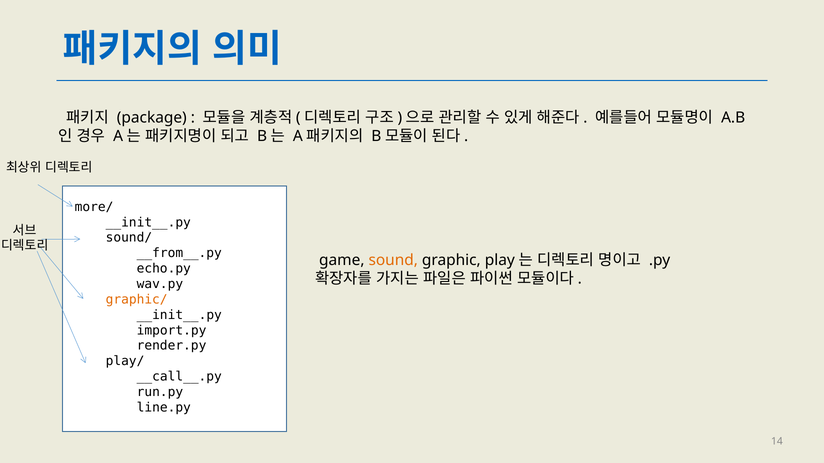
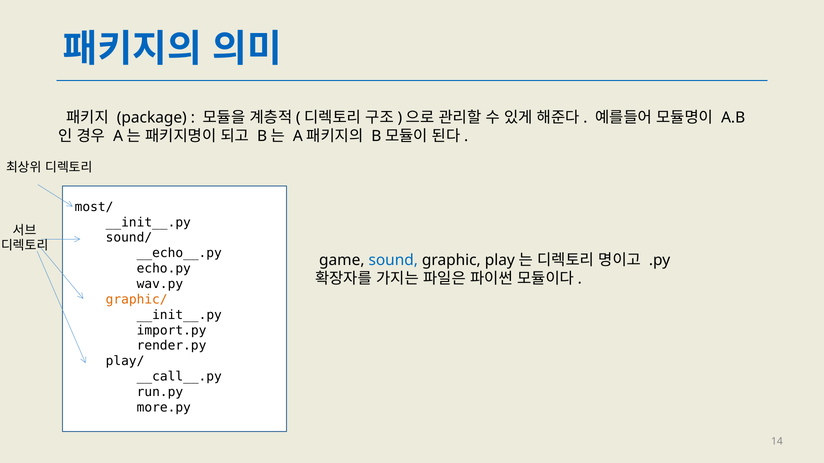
more/: more/ -> most/ (94, 207)
__from__.py: __from__.py -> __echo__.py (179, 253)
sound colour: orange -> blue (393, 261)
line.py: line.py -> more.py (164, 408)
